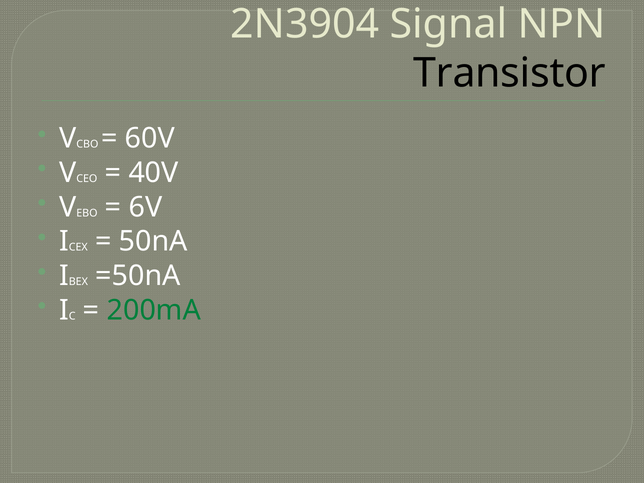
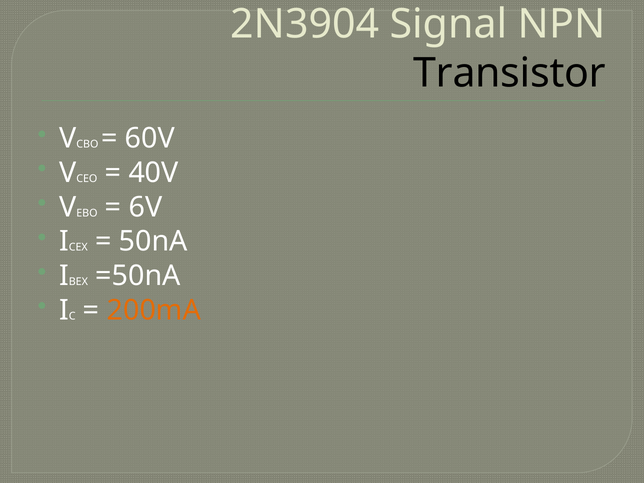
200mA colour: green -> orange (154, 310)
